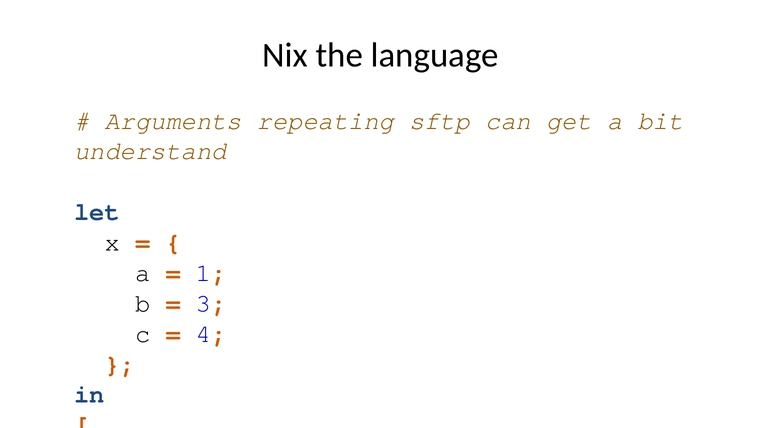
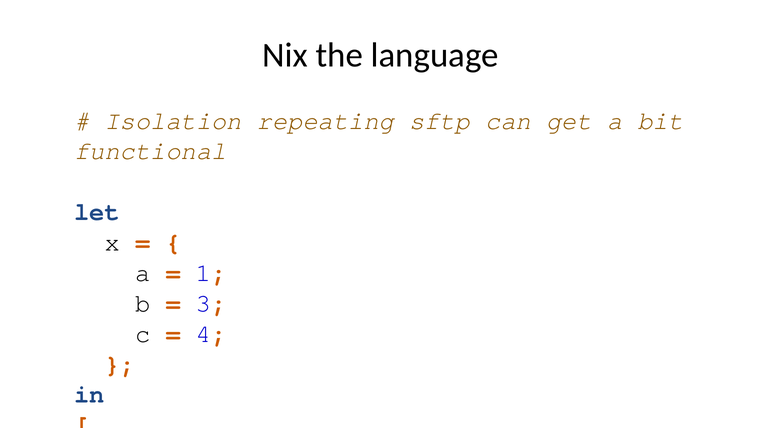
Arguments: Arguments -> Isolation (173, 121)
understand: understand -> functional (150, 151)
